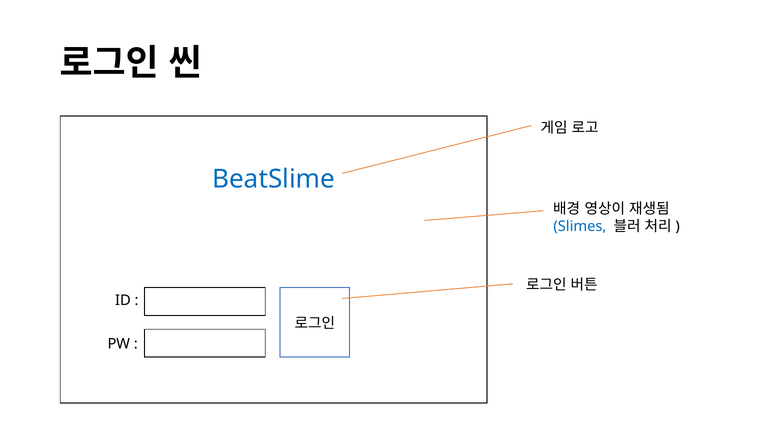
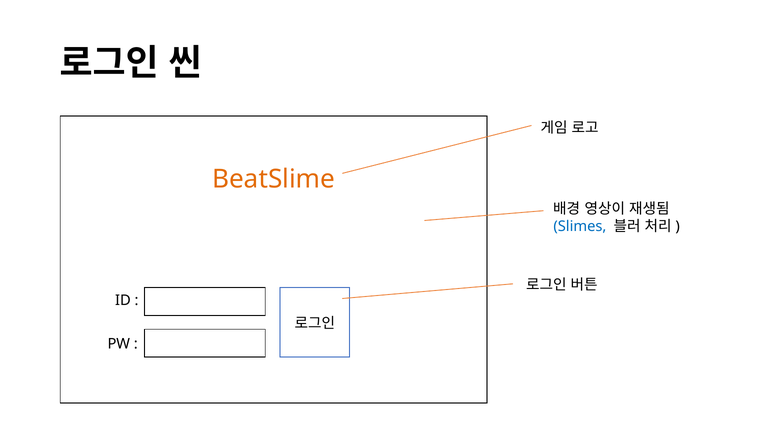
BeatSlime colour: blue -> orange (274, 179)
